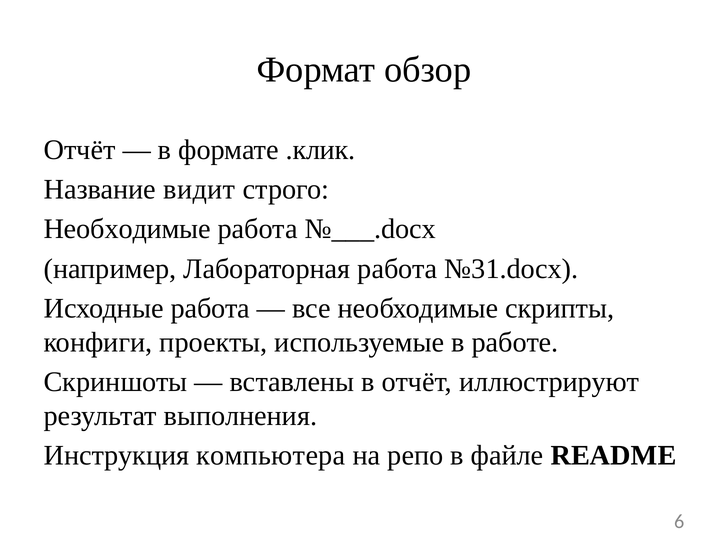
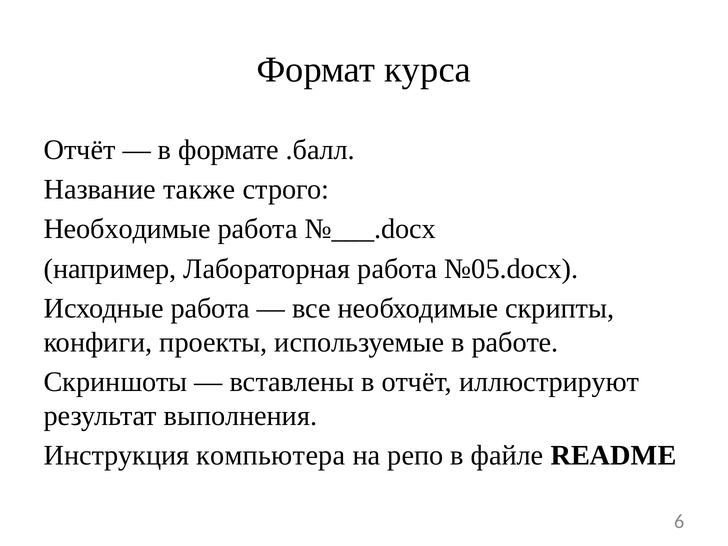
обзор: обзор -> курса (428, 70)
.клик: .клик -> .балл (320, 150)
видит: видит -> также (199, 190)
№31.docx: №31.docx -> №05.docx (511, 269)
